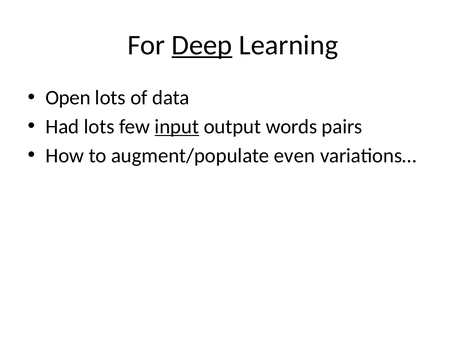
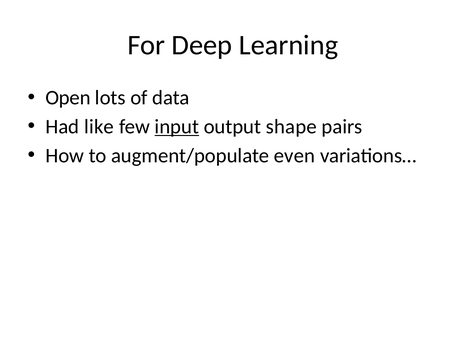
Deep underline: present -> none (202, 45)
Had lots: lots -> like (99, 127)
words: words -> shape (291, 127)
